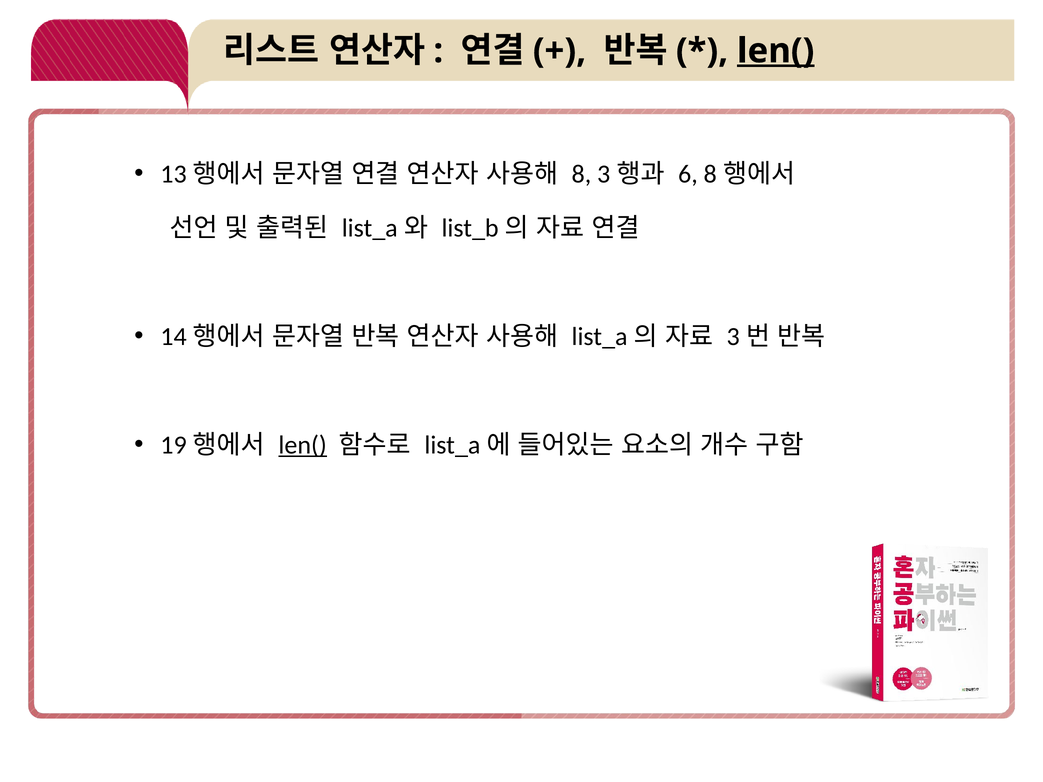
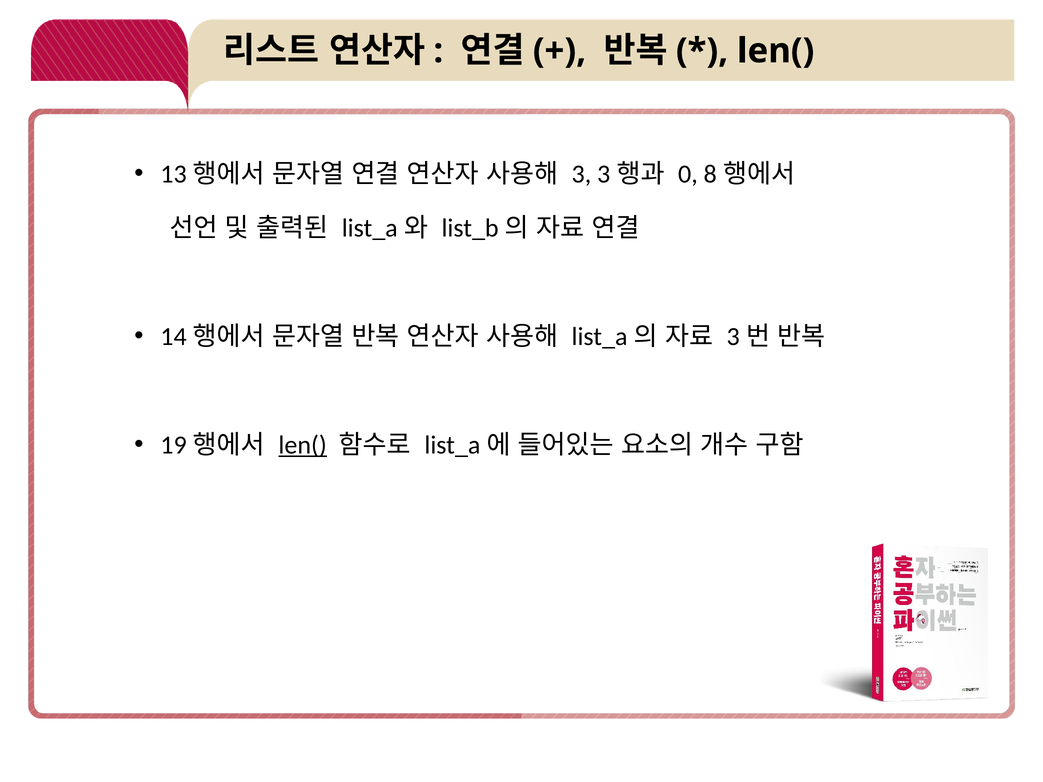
len( underline: present -> none (776, 51)
8: 8 -> 3 (581, 174)
6: 6 -> 0 (688, 174)
